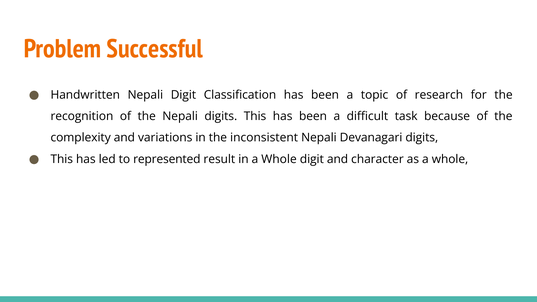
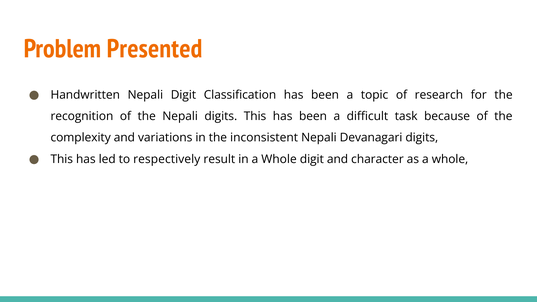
Successful: Successful -> Presented (155, 49)
represented: represented -> respectively (167, 159)
